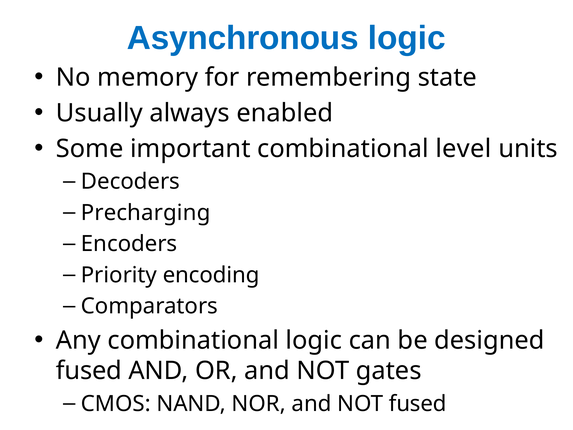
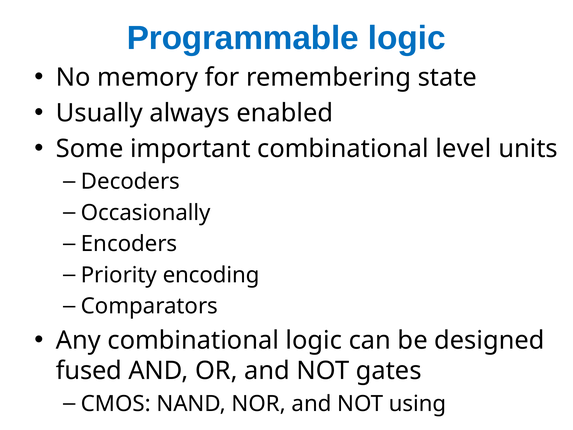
Asynchronous: Asynchronous -> Programmable (243, 38)
Precharging: Precharging -> Occasionally (146, 213)
NOT fused: fused -> using (418, 404)
